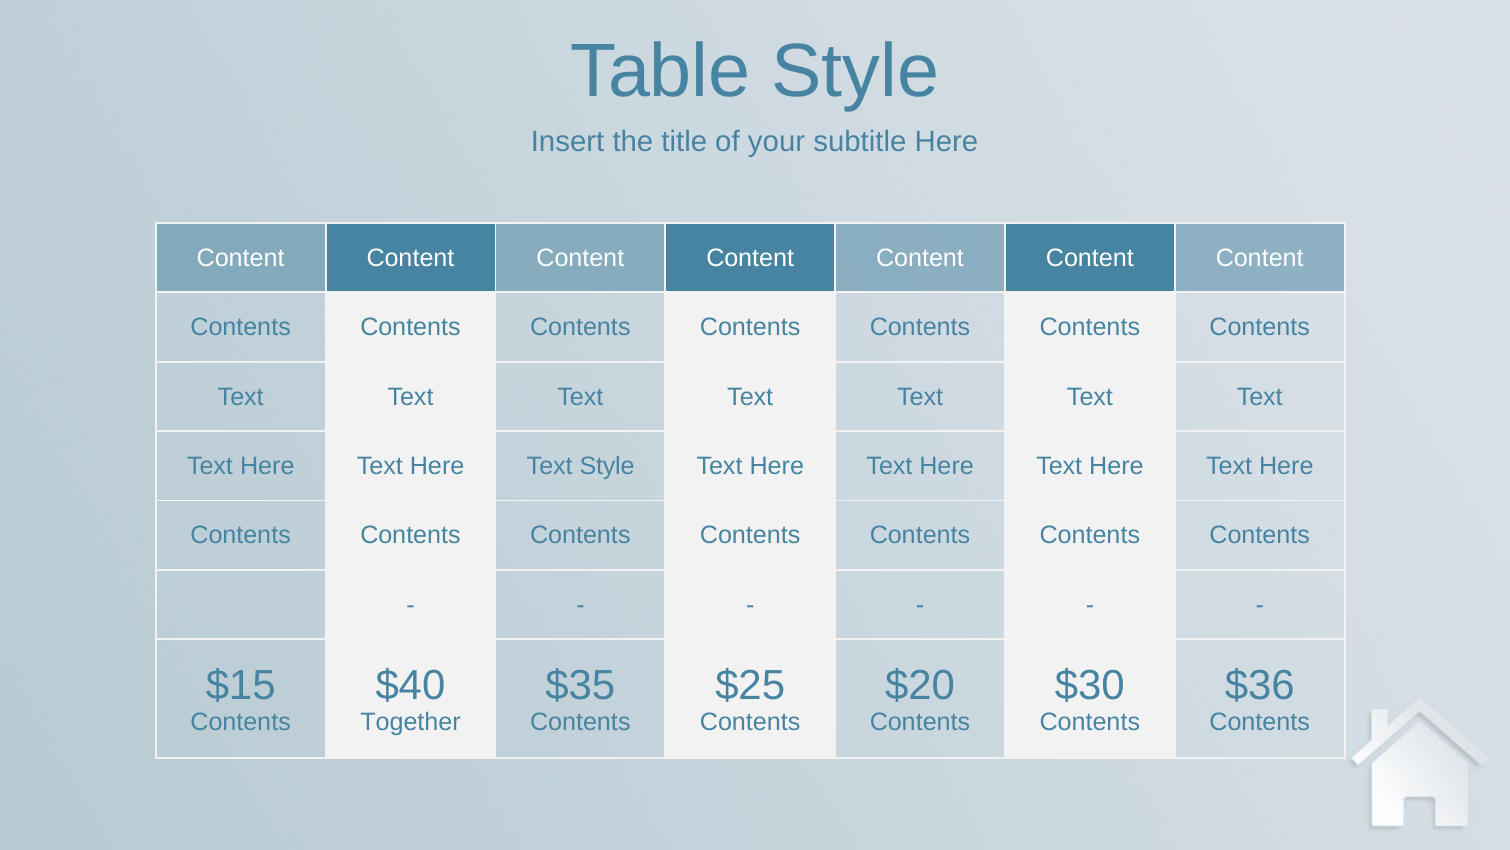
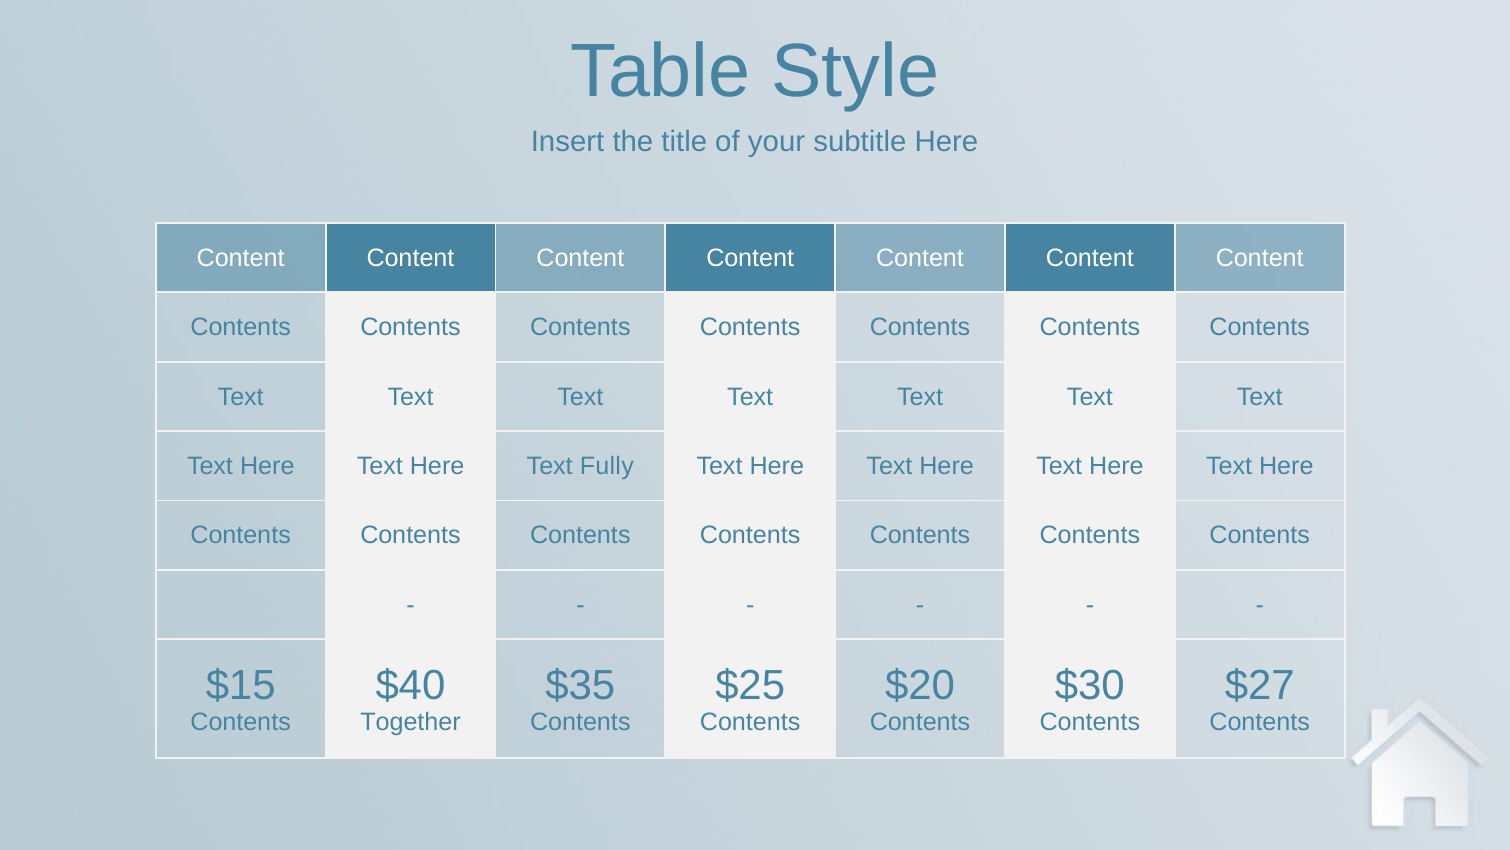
Text Style: Style -> Fully (607, 466)
$36: $36 -> $27 (1260, 685)
